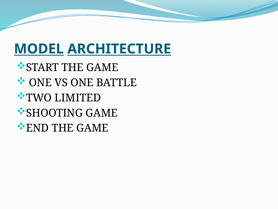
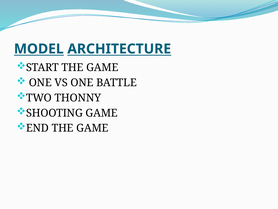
LIMITED: LIMITED -> THONNY (78, 98)
